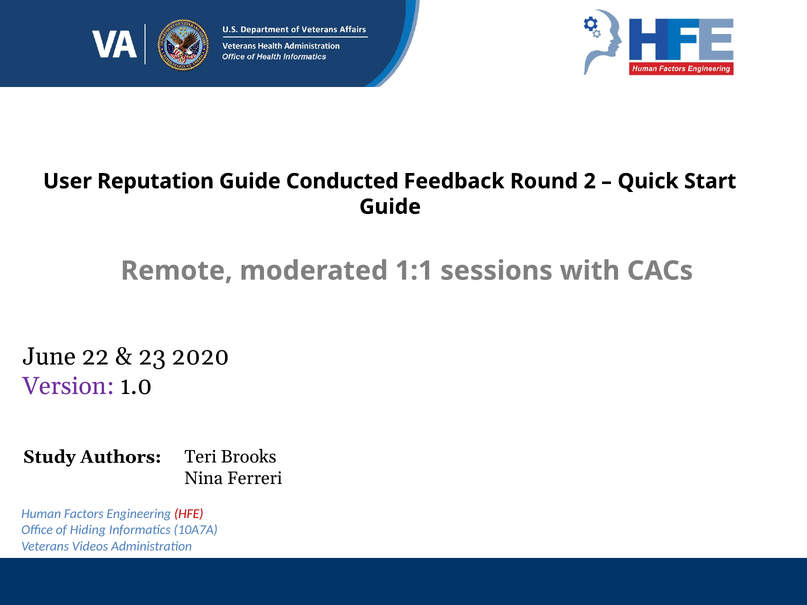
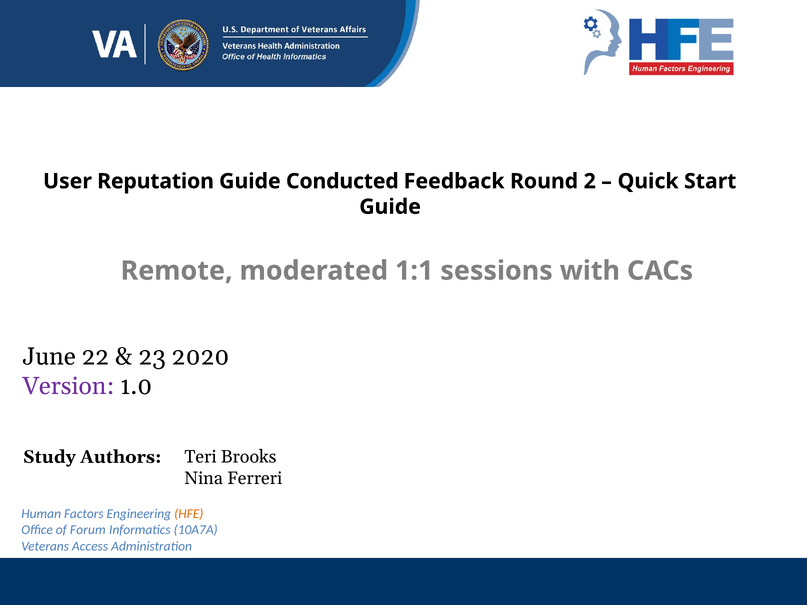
HFE colour: red -> orange (189, 514)
Hiding: Hiding -> Forum (88, 530)
Videos: Videos -> Access (90, 546)
